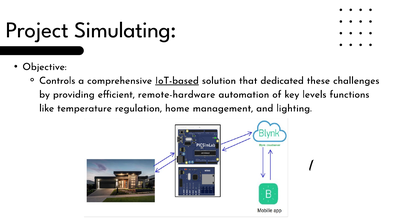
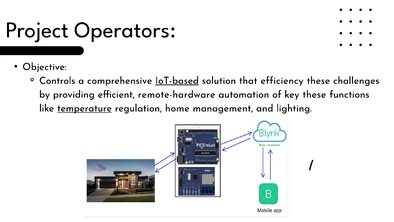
Simulating: Simulating -> Operators (125, 30)
dedicated: dedicated -> efficiency (282, 80)
key levels: levels -> these (314, 94)
temperature underline: none -> present (85, 108)
